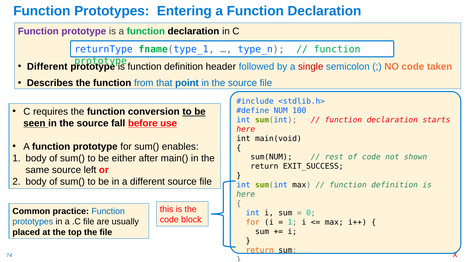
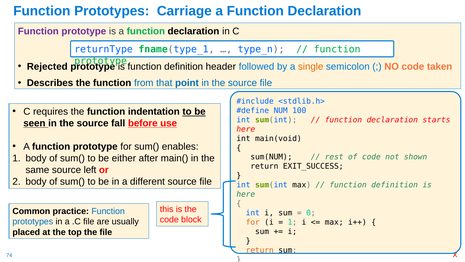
Entering: Entering -> Carriage (184, 11)
Different: Different -> Rejected (47, 66)
single colour: red -> orange (311, 66)
conversion: conversion -> indentation (154, 111)
